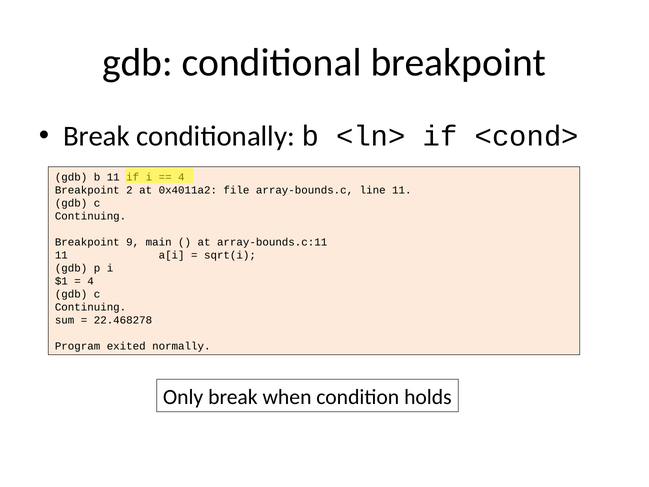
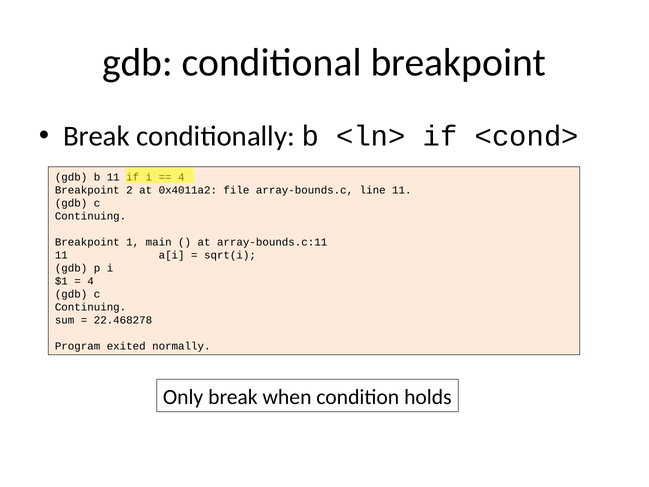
9: 9 -> 1 (133, 242)
